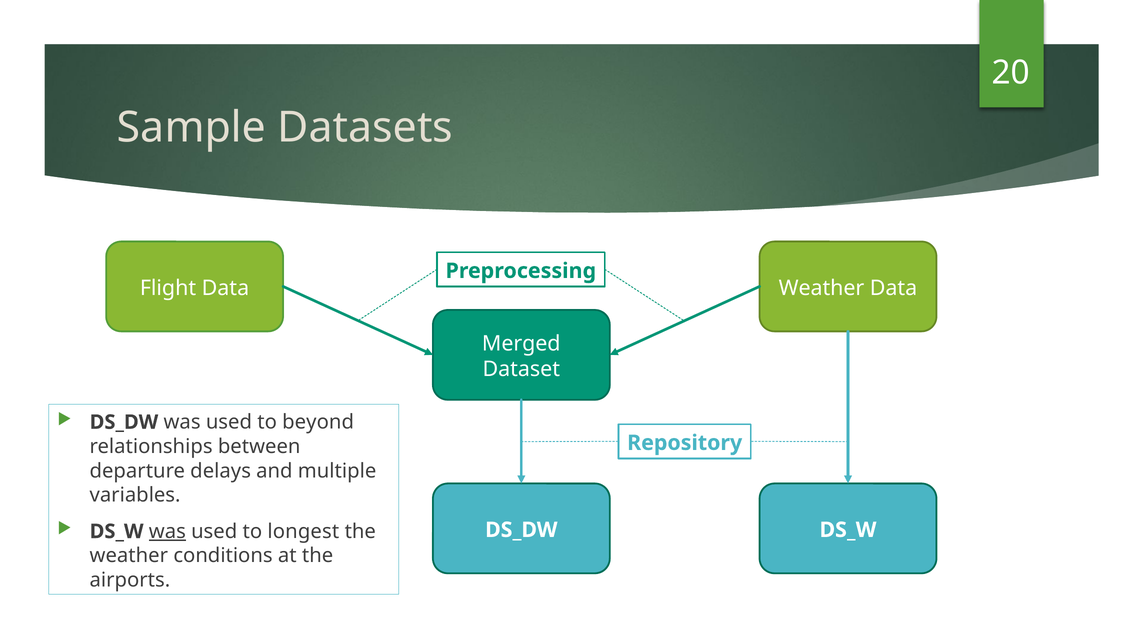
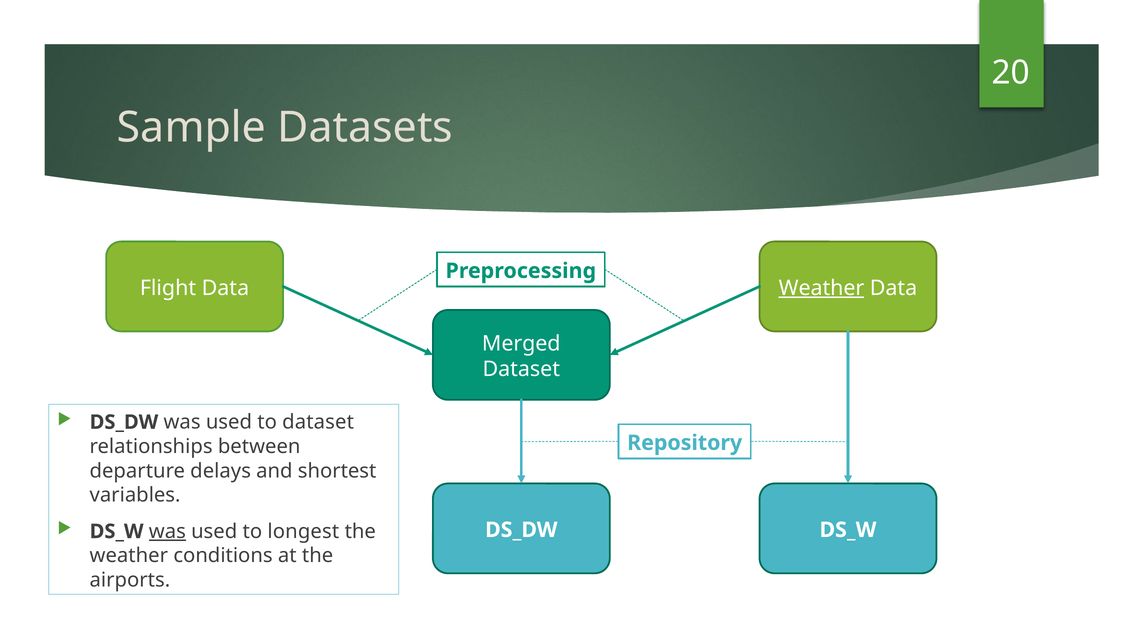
Weather underline: none -> present (821, 288)
to beyond: beyond -> dataset (318, 422)
multiple: multiple -> shortest (337, 470)
